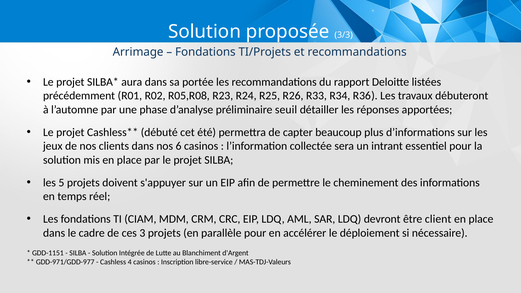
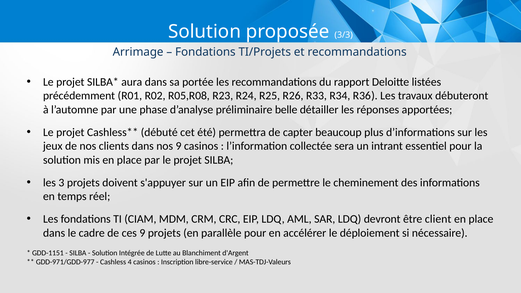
seuil: seuil -> belle (286, 110)
nos 6: 6 -> 9 (179, 146)
5: 5 -> 3 (61, 183)
ces 3: 3 -> 9 (142, 233)
